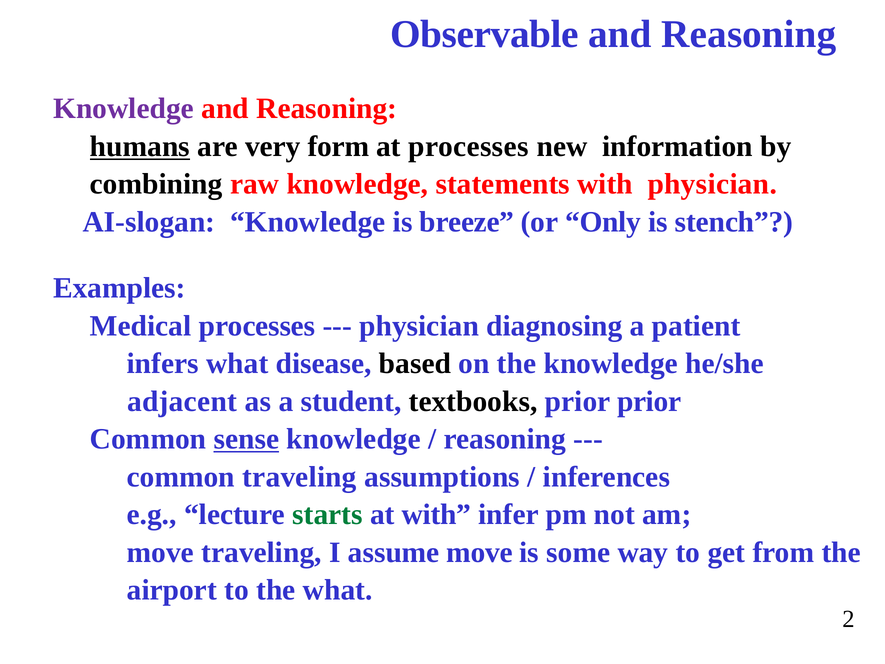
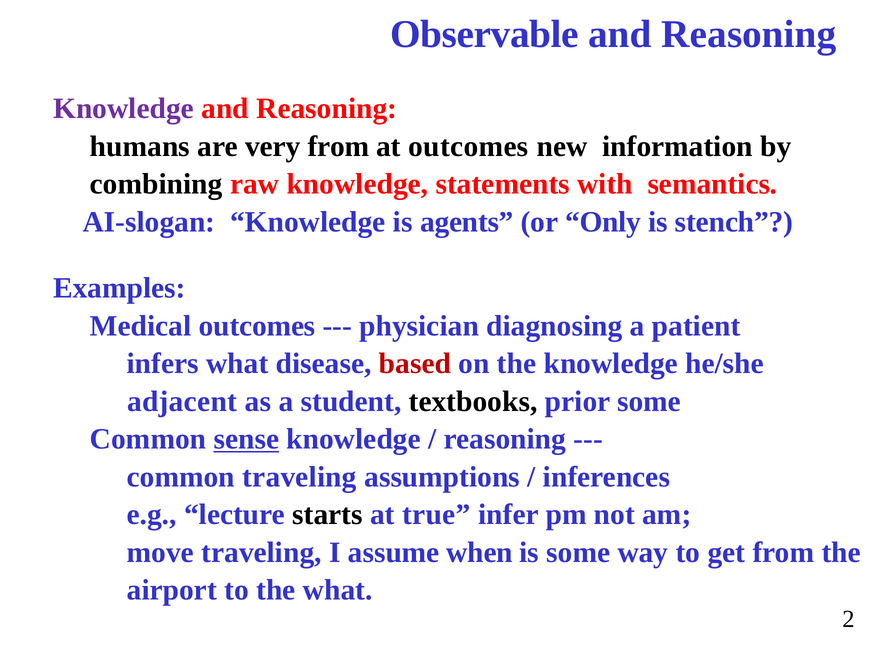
humans underline: present -> none (140, 146)
very form: form -> from (339, 146)
at processes: processes -> outcomes (468, 146)
with physician: physician -> semantics (712, 184)
breeze: breeze -> agents (467, 222)
Medical processes: processes -> outcomes (257, 326)
based colour: black -> red (415, 363)
prior prior: prior -> some (649, 401)
starts colour: green -> black (328, 514)
at with: with -> true (436, 514)
assume move: move -> when (480, 552)
